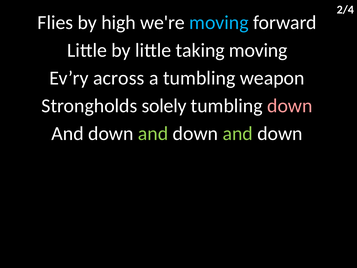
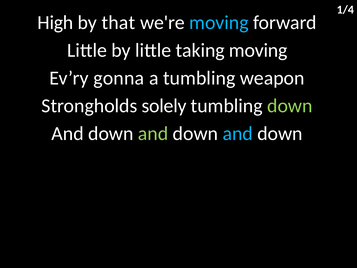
2/4: 2/4 -> 1/4 (345, 10)
Flies: Flies -> High (55, 22)
high: high -> that (118, 22)
across: across -> gonna (119, 78)
down colour: pink -> light green (290, 106)
and colour: light green -> light blue (238, 133)
